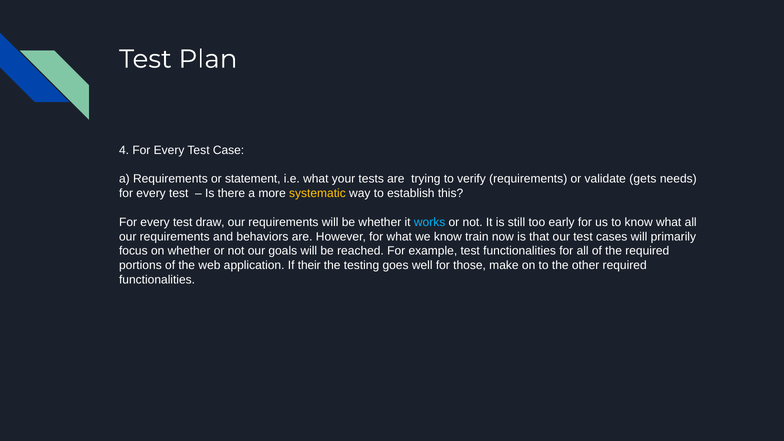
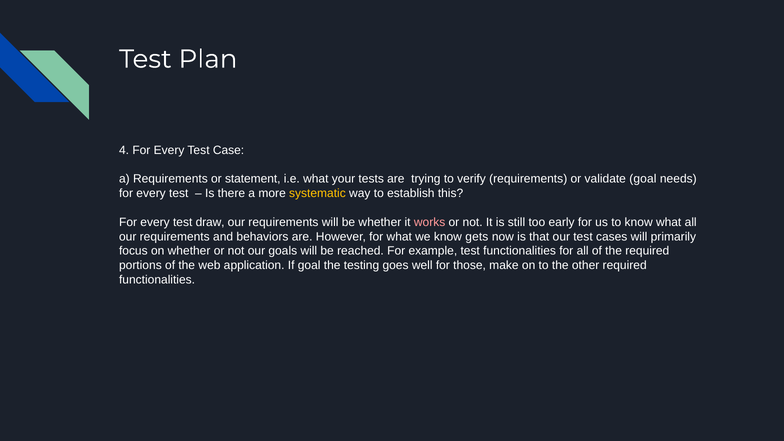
validate gets: gets -> goal (643, 179)
works colour: light blue -> pink (430, 222)
train: train -> gets (477, 237)
If their: their -> goal (309, 265)
